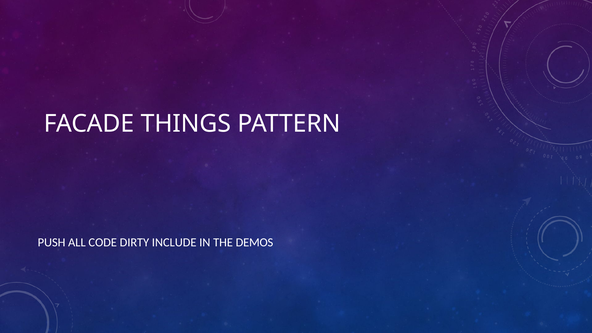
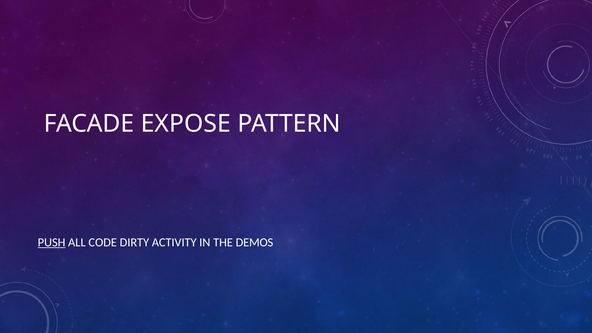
THINGS: THINGS -> EXPOSE (186, 124)
PUSH underline: none -> present (52, 242)
INCLUDE: INCLUDE -> ACTIVITY (174, 242)
